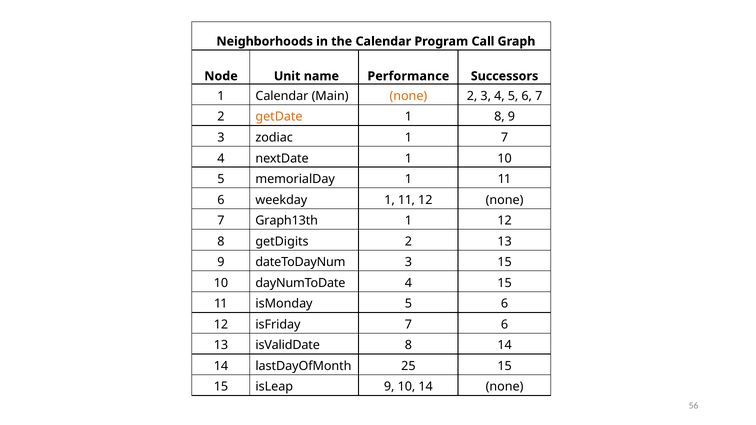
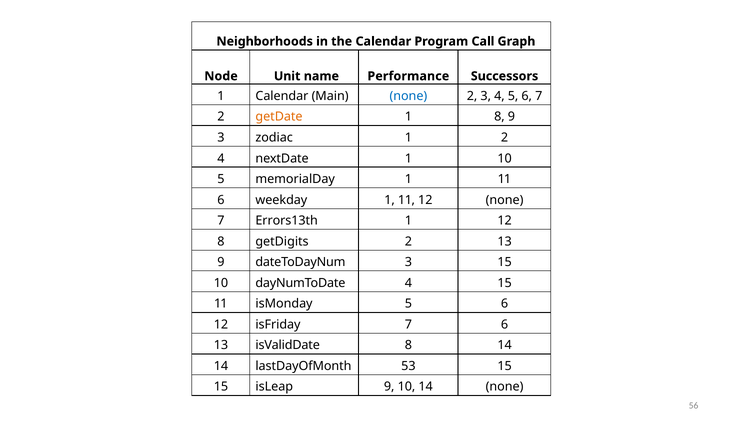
none colour: orange -> blue (408, 96)
1 7: 7 -> 2 (505, 138)
Graph13th: Graph13th -> Errors13th (287, 221)
25: 25 -> 53 (408, 366)
